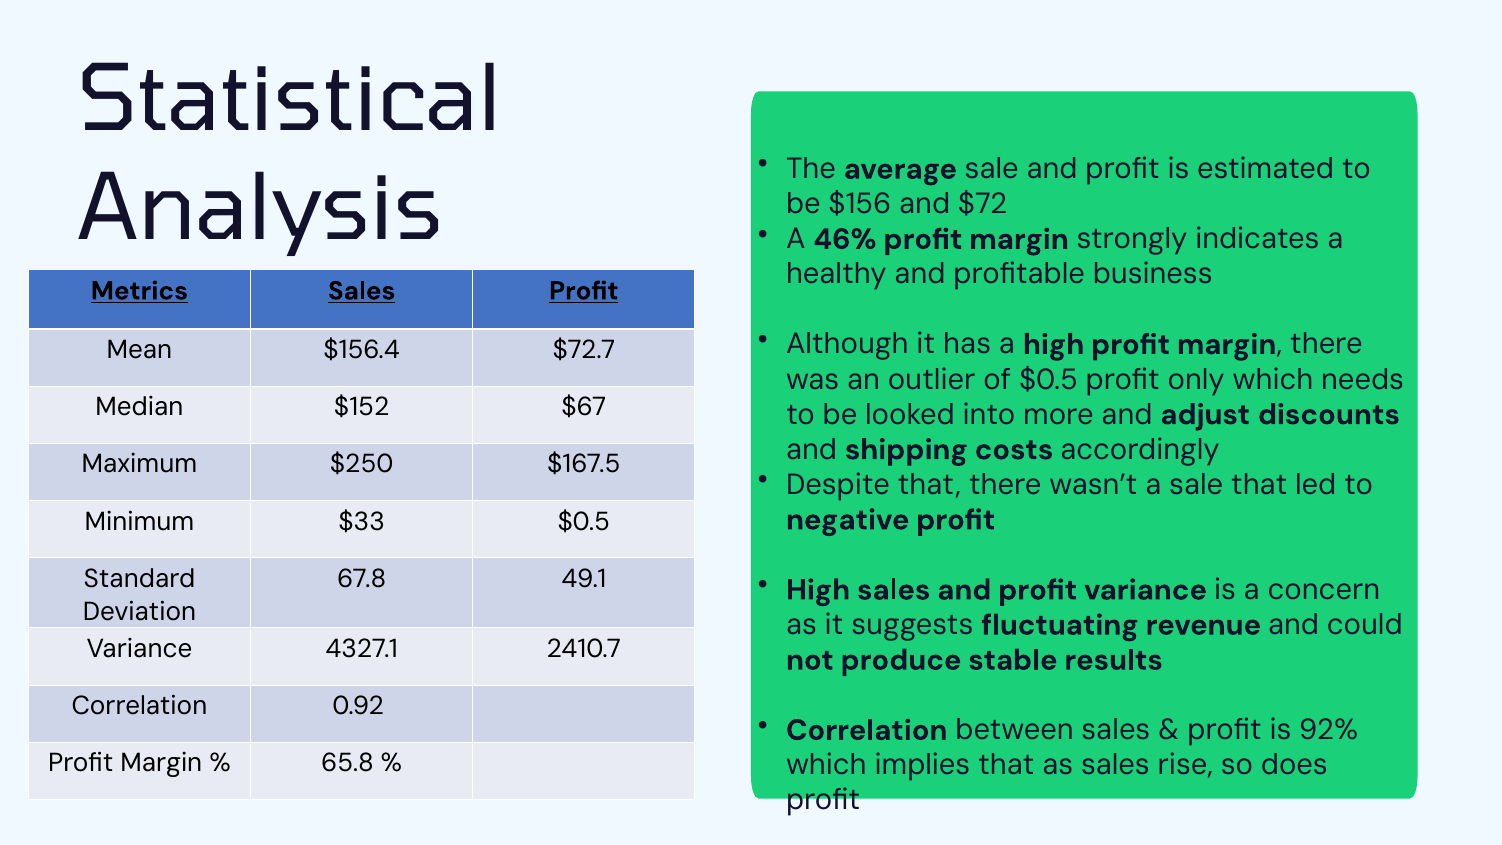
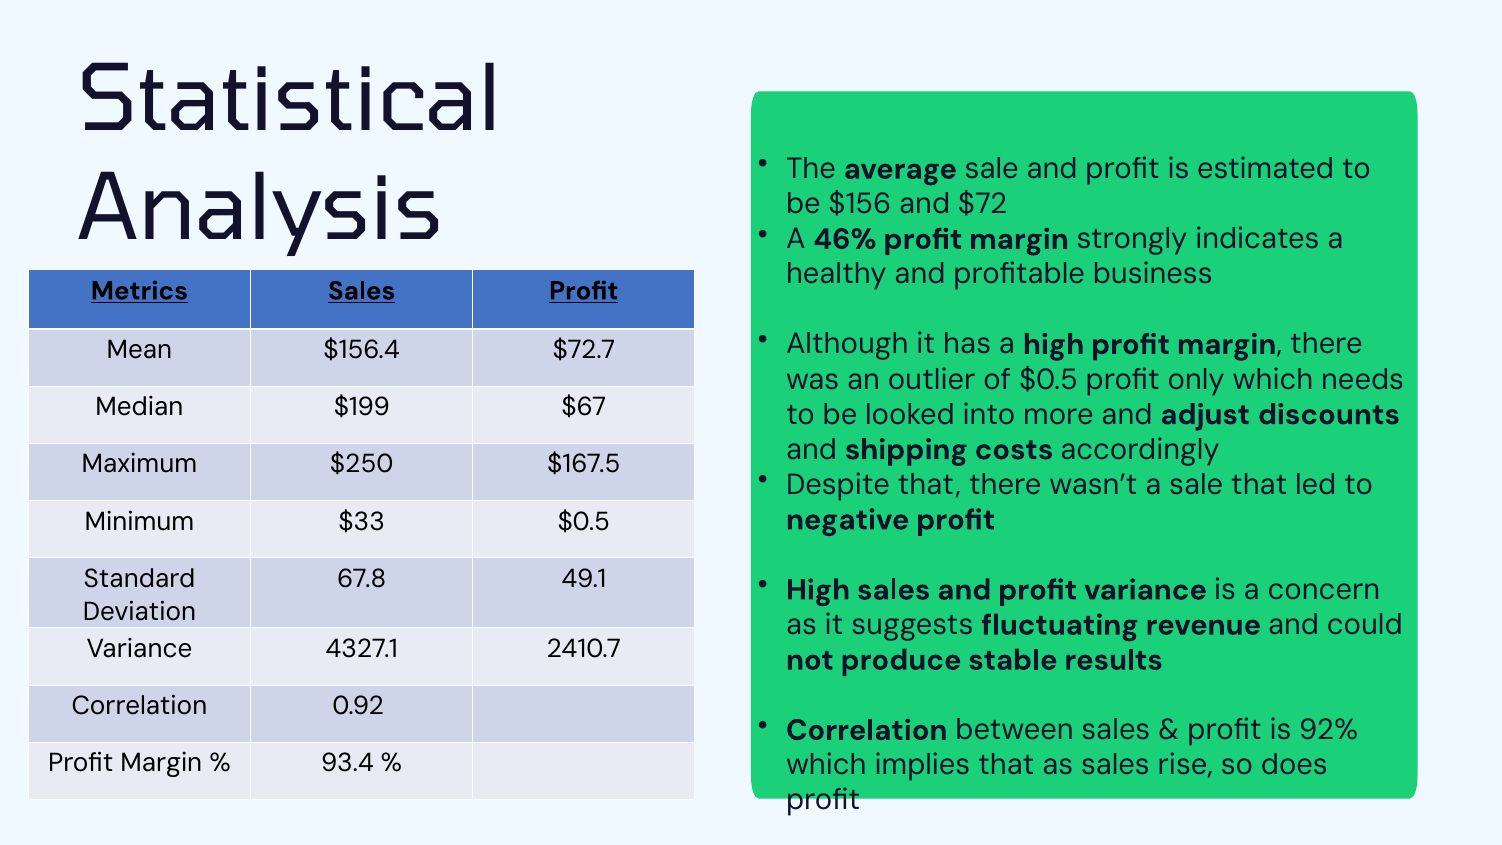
$152: $152 -> $199 (362, 407)
65.8: 65.8 -> 93.4 (348, 763)
